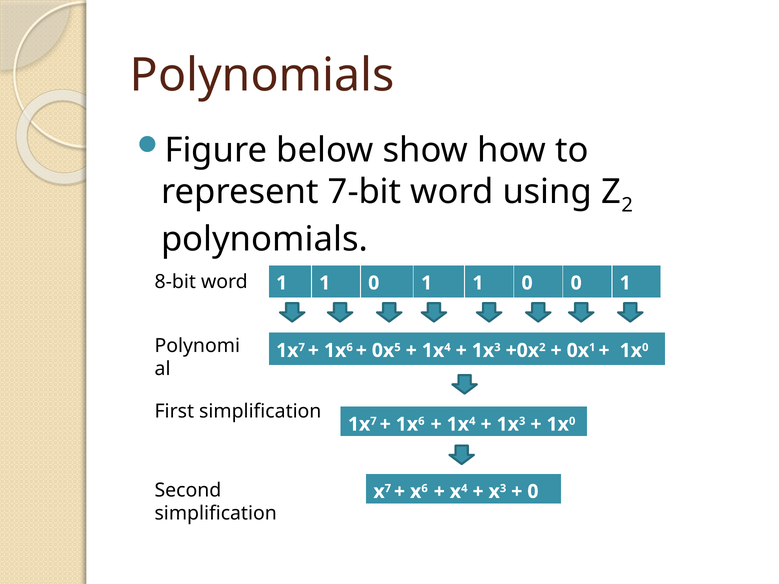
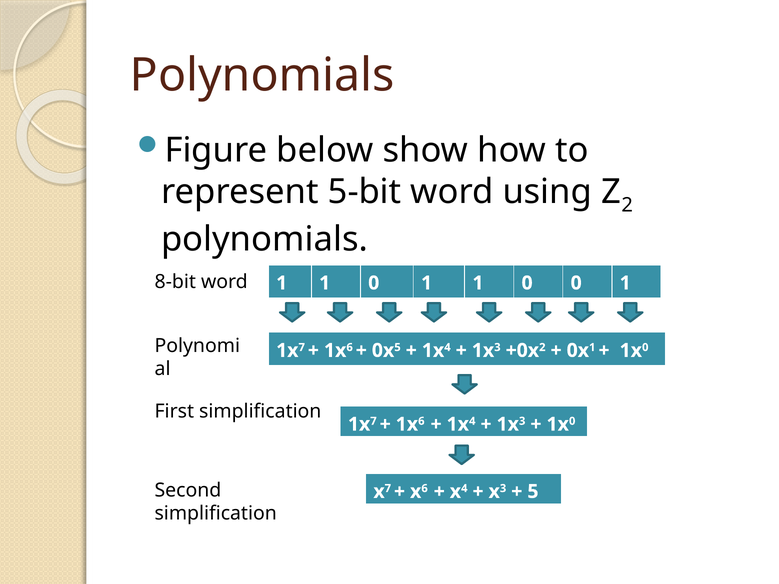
7-bit: 7-bit -> 5-bit (365, 192)
0: 0 -> 5 (533, 492)
